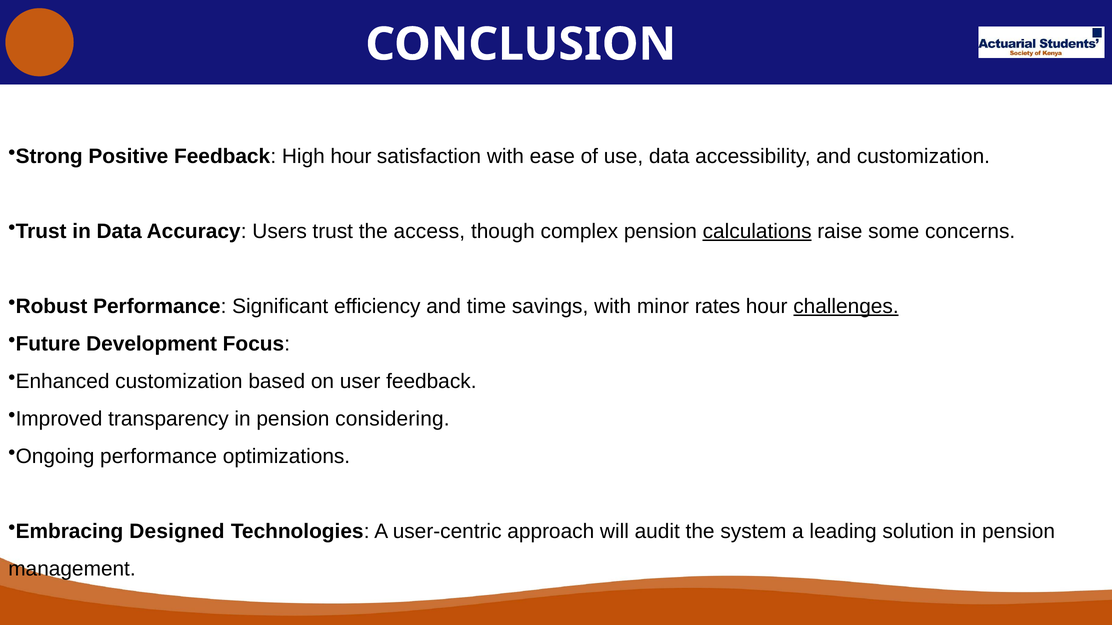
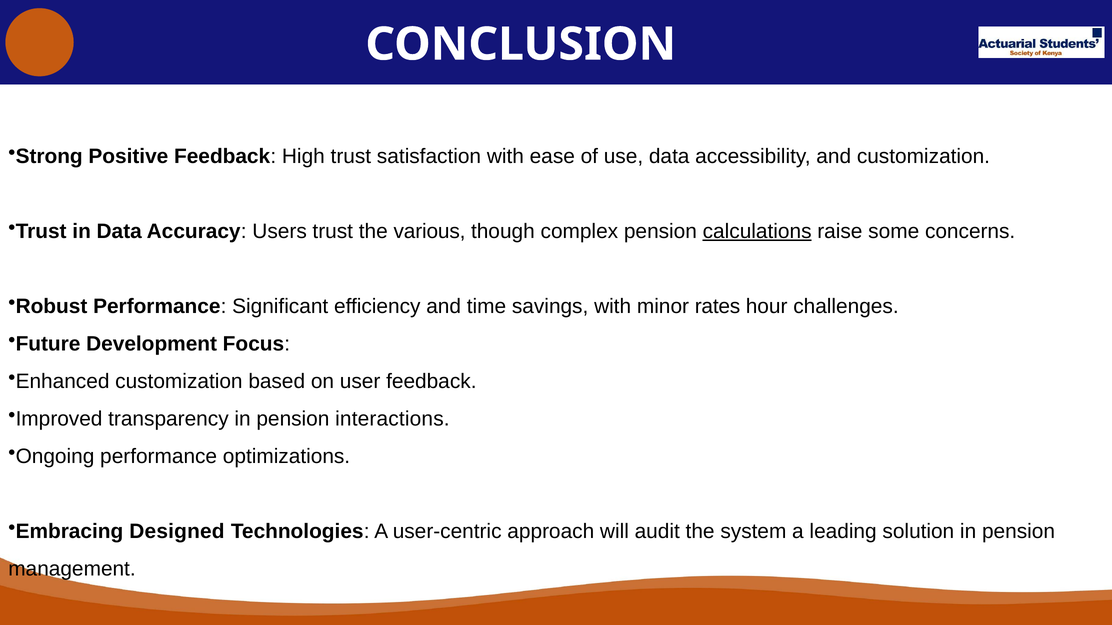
High hour: hour -> trust (351, 156)
access: access -> various (429, 231)
challenges underline: present -> none (846, 306)
considering: considering -> interactions (392, 419)
